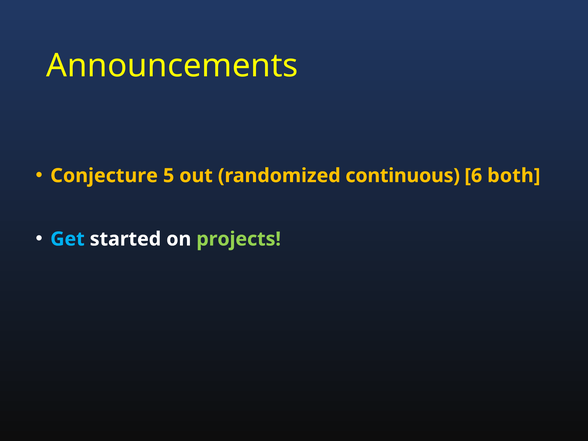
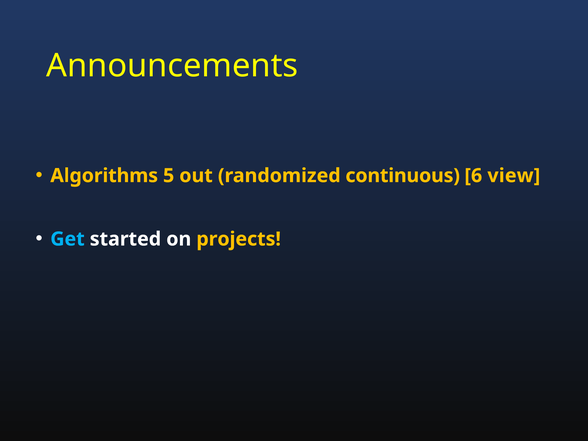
Conjecture: Conjecture -> Algorithms (104, 176)
both: both -> view (514, 176)
projects colour: light green -> yellow (239, 239)
